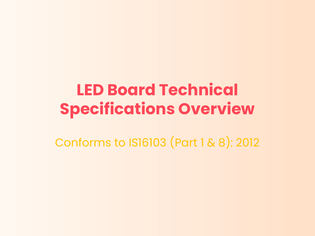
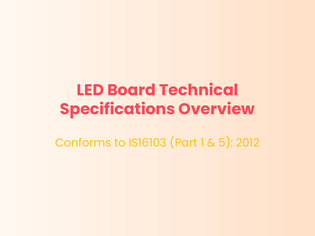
8: 8 -> 5 (226, 143)
